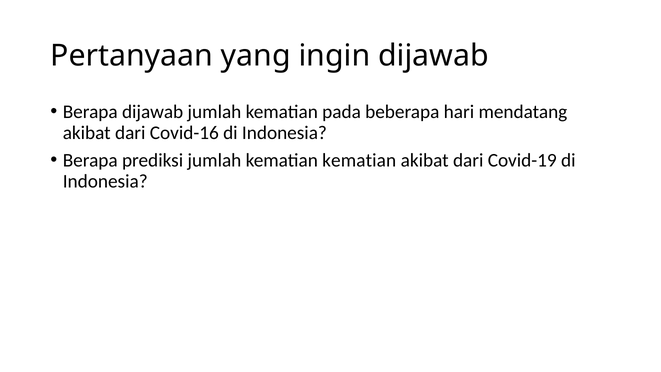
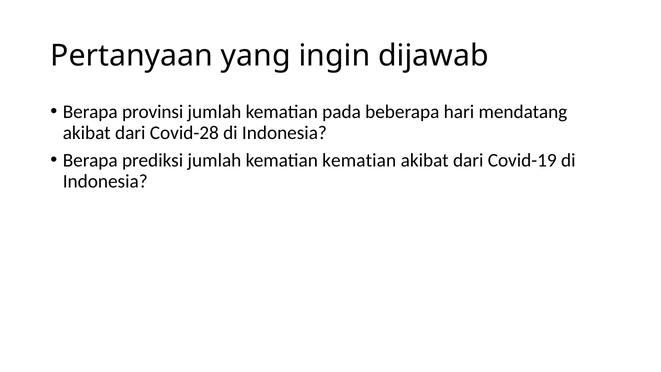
Berapa dijawab: dijawab -> provinsi (153, 112)
Covid-16: Covid-16 -> Covid-28 (184, 133)
